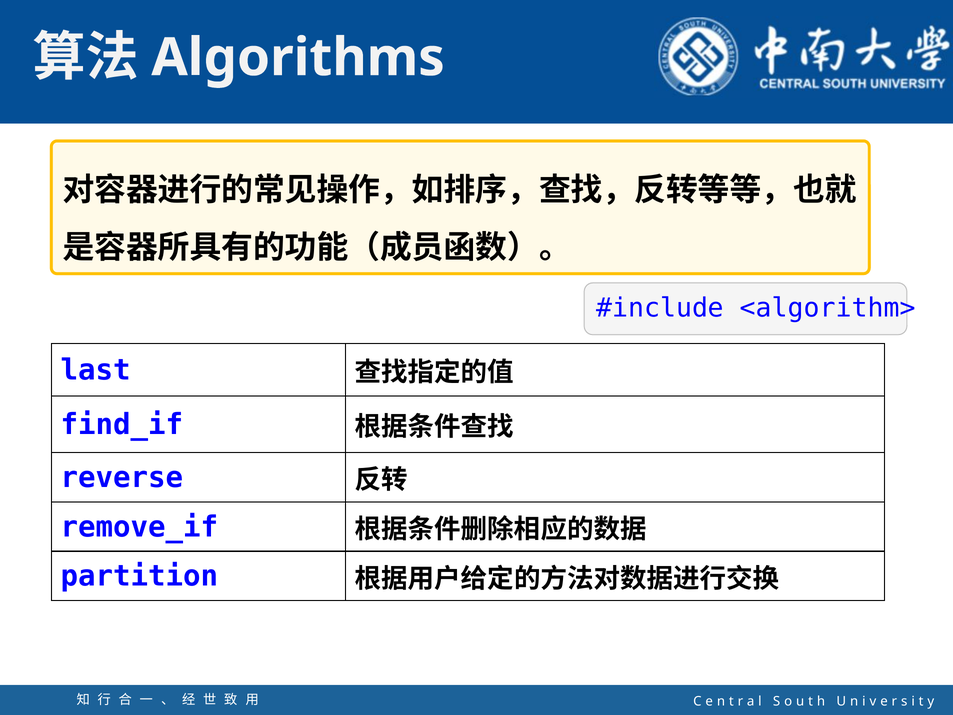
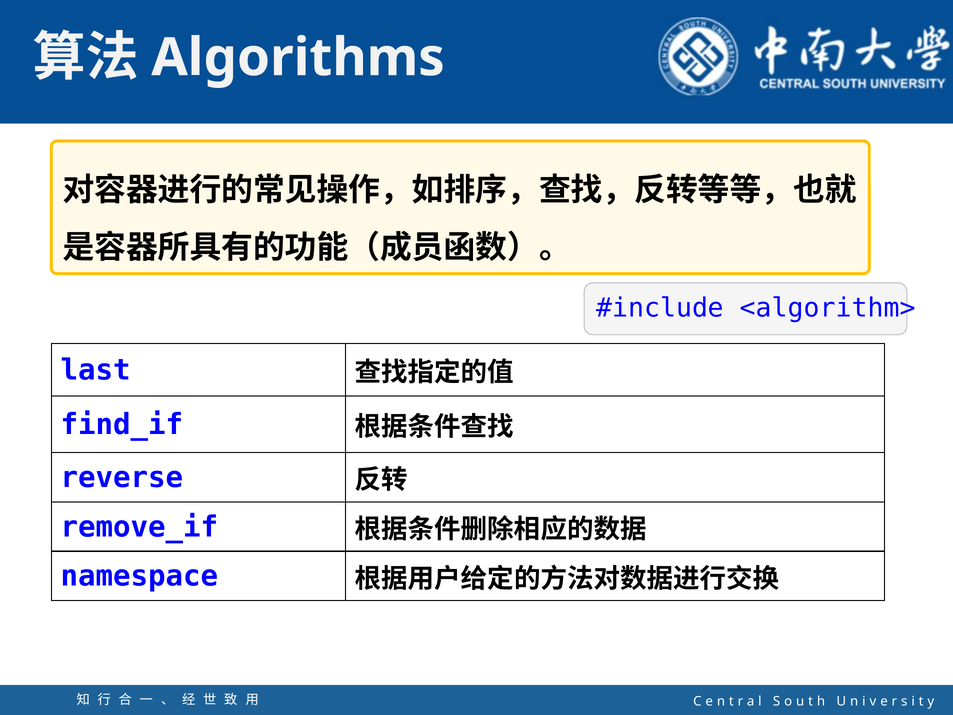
partition: partition -> namespace (140, 576)
